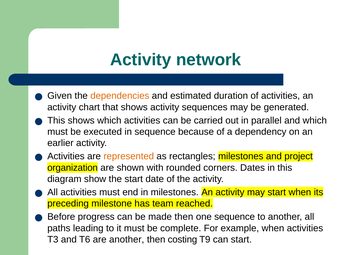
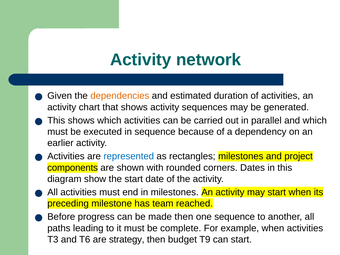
represented colour: orange -> blue (129, 156)
organization: organization -> components (73, 168)
are another: another -> strategy (127, 239)
costing: costing -> budget (182, 239)
